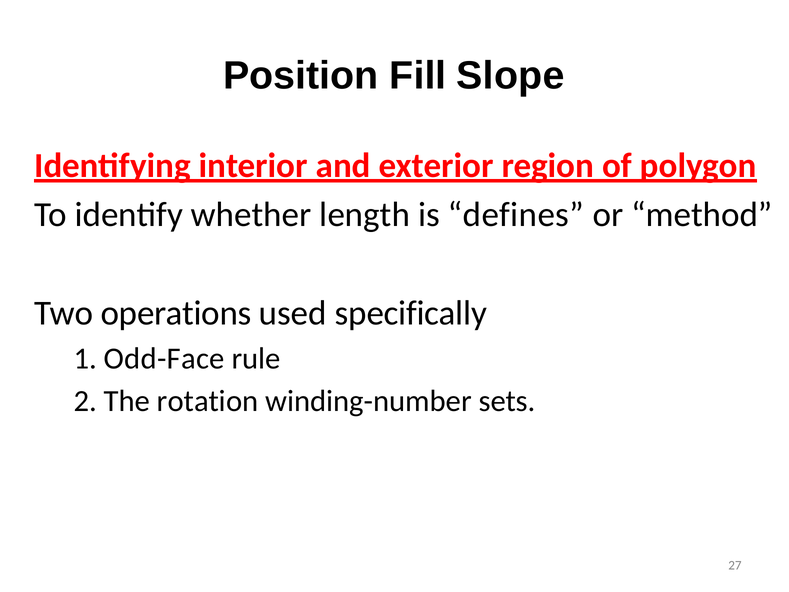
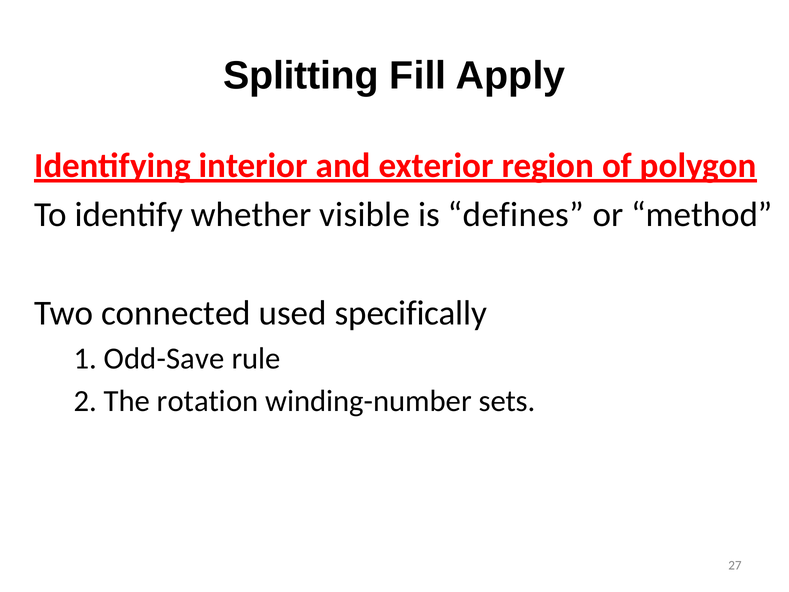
Position: Position -> Splitting (301, 76)
Slope: Slope -> Apply (511, 76)
length: length -> visible (365, 215)
operations: operations -> connected (176, 313)
Odd-Face: Odd-Face -> Odd-Save (164, 358)
